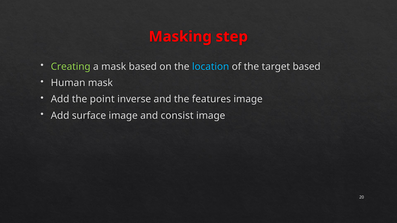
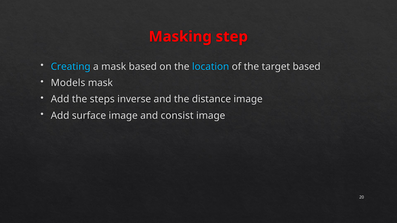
Creating colour: light green -> light blue (71, 67)
Human: Human -> Models (68, 83)
point: point -> steps (102, 99)
features: features -> distance (211, 99)
